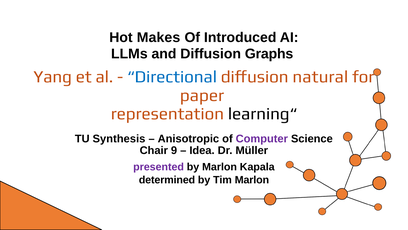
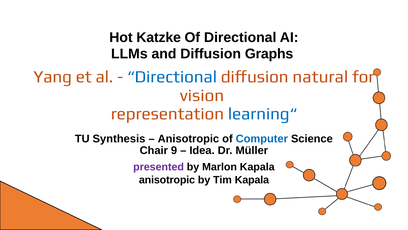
Makes: Makes -> Katzke (159, 38)
Of Introduced: Introduced -> Directional (240, 38)
paper: paper -> vision (202, 95)
learning“ colour: black -> blue (263, 114)
Computer colour: purple -> blue (262, 138)
determined: determined -> anisotropic (167, 179)
Tim Marlon: Marlon -> Kapala (252, 179)
